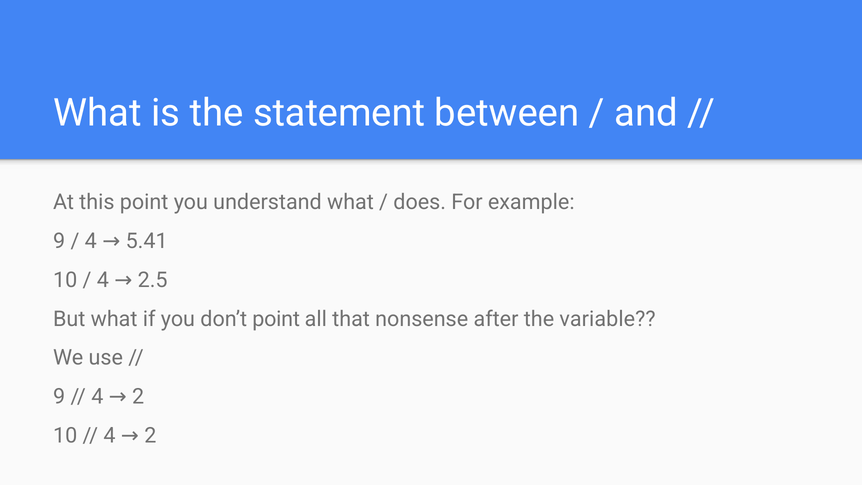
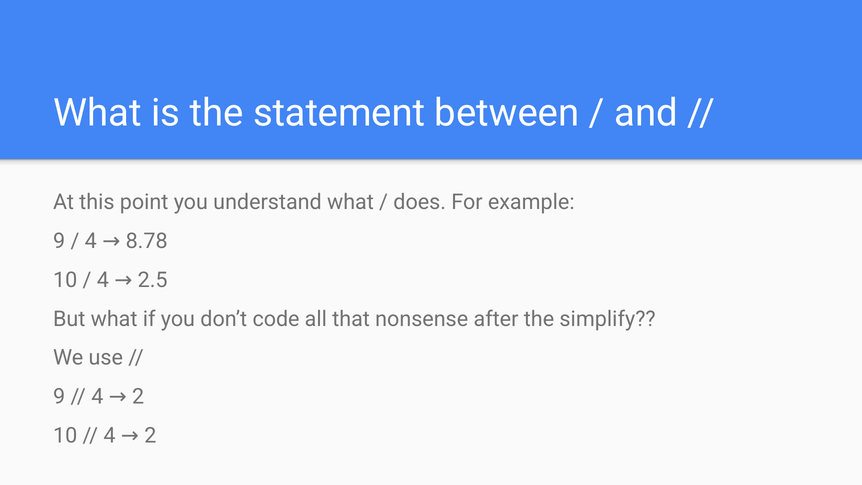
5.41: 5.41 -> 8.78 (147, 241)
don’t point: point -> code (276, 319)
variable: variable -> simplify (608, 319)
